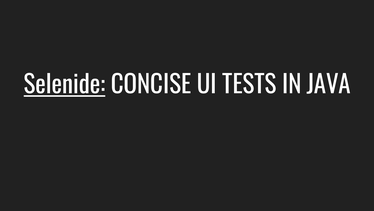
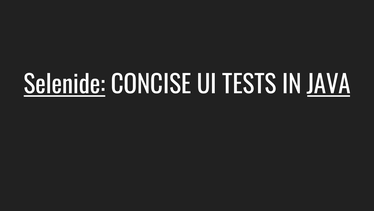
JAVA underline: none -> present (329, 85)
